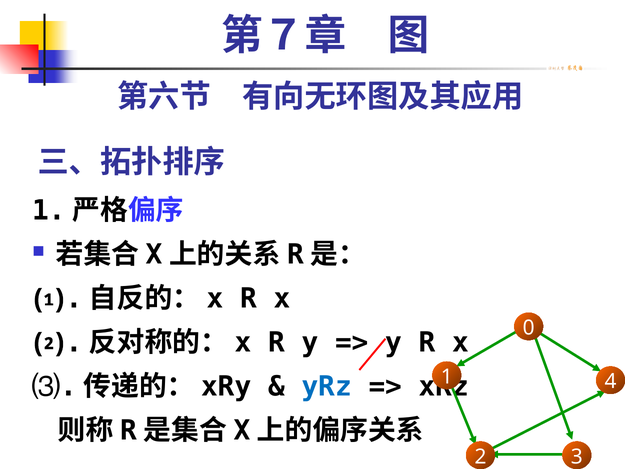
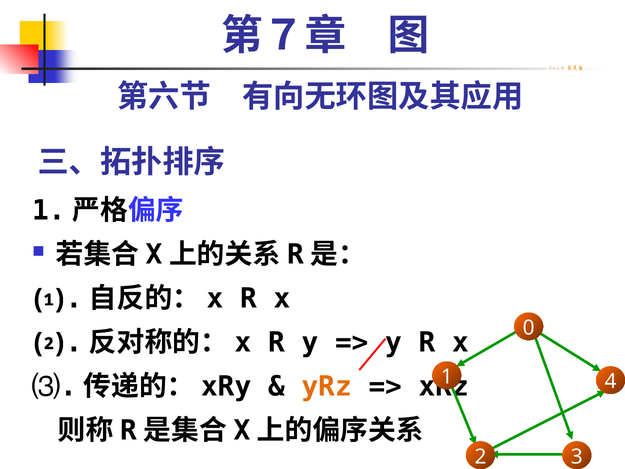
yRz colour: blue -> orange (327, 386)
